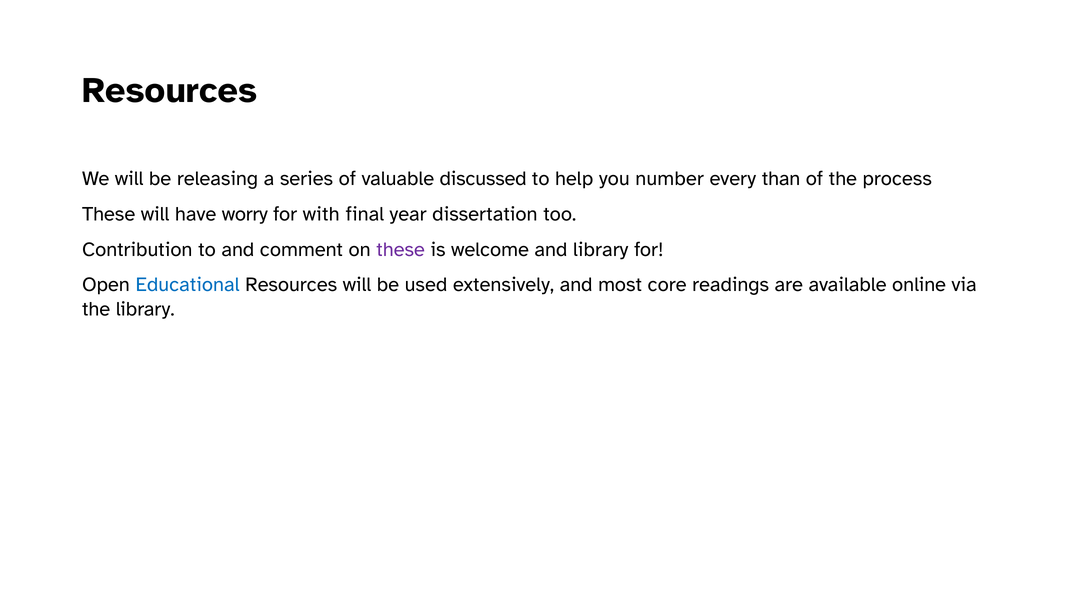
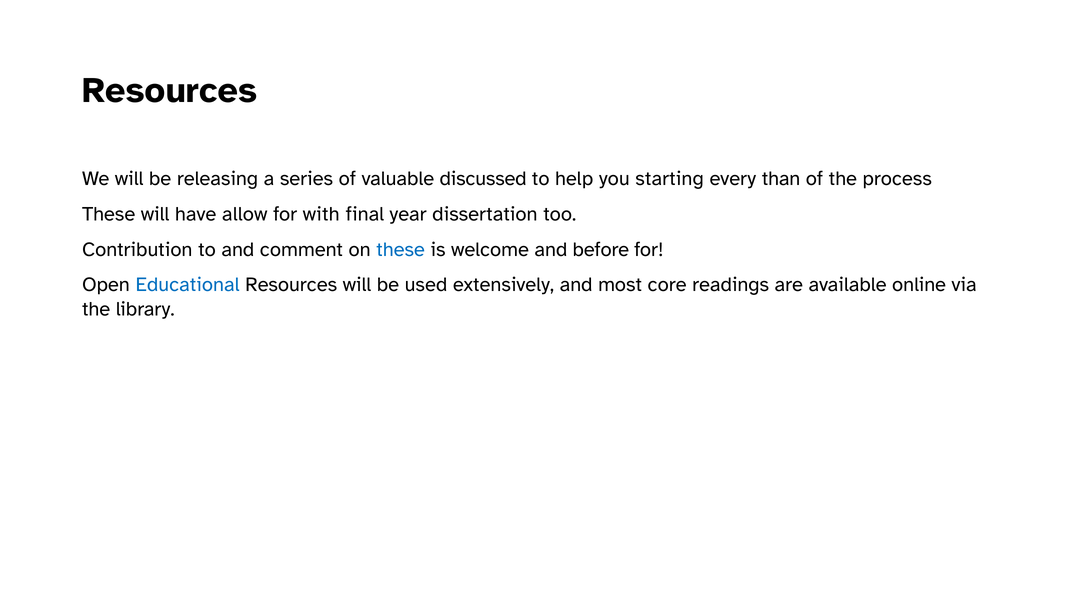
number: number -> starting (670, 179)
worry: worry -> allow (245, 214)
these colour: purple -> blue (401, 250)
and library: library -> before (601, 250)
